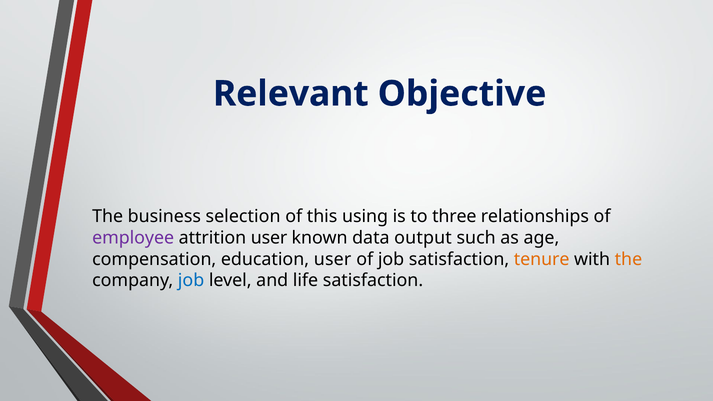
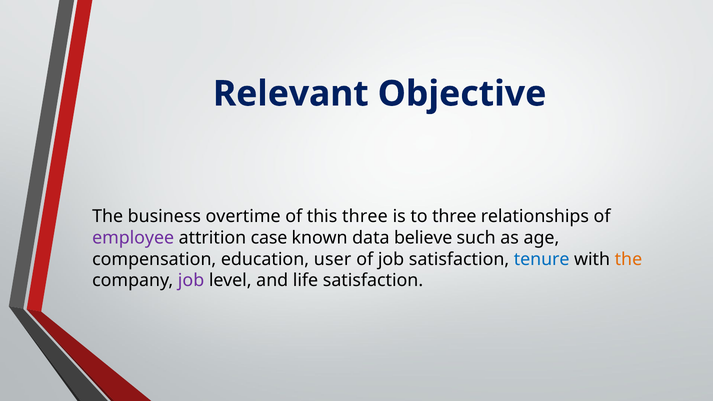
selection: selection -> overtime (243, 216)
this using: using -> three (365, 216)
attrition user: user -> case (269, 238)
output: output -> believe (423, 238)
tenure colour: orange -> blue (542, 259)
job colour: blue -> purple (191, 281)
